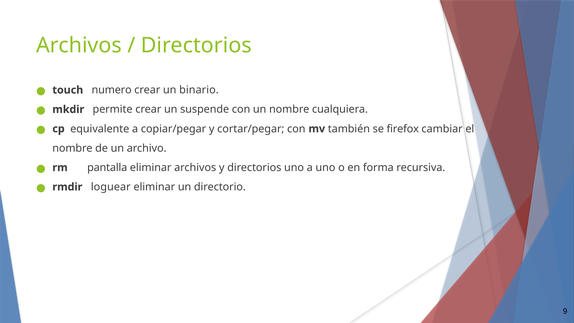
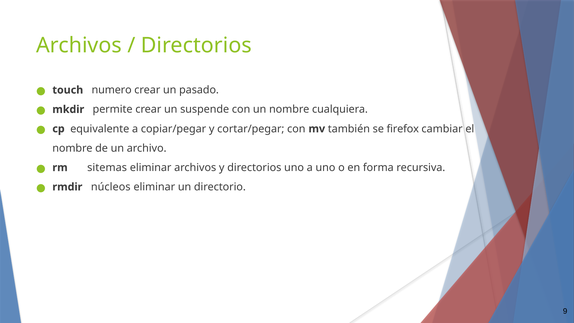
binario: binario -> pasado (199, 90)
pantalla: pantalla -> sitemas (107, 167)
loguear: loguear -> núcleos (111, 187)
